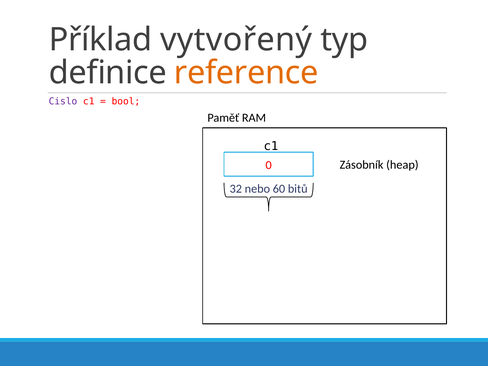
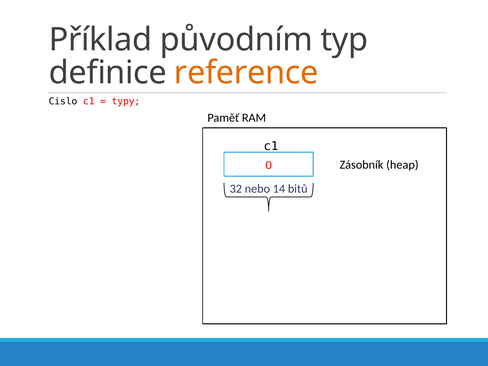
vytvořený: vytvořený -> původním (237, 40)
Cislo colour: purple -> black (63, 101)
bool: bool -> typy (126, 101)
60: 60 -> 14 (279, 189)
